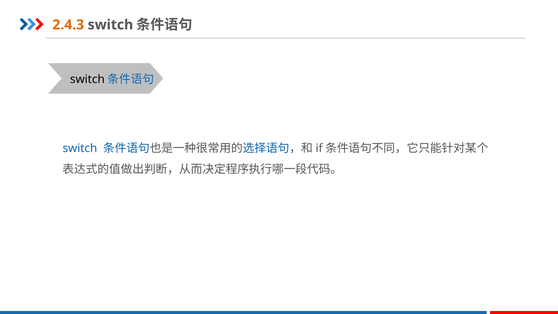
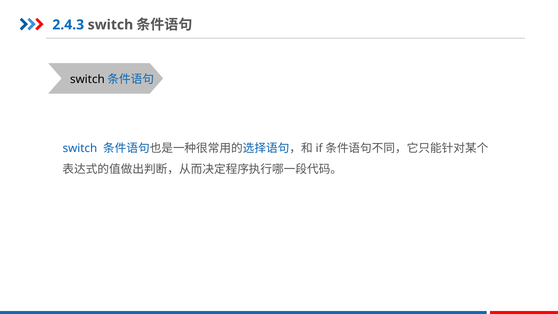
2.4.3 colour: orange -> blue (68, 25)
